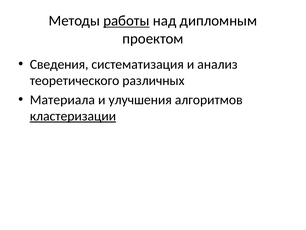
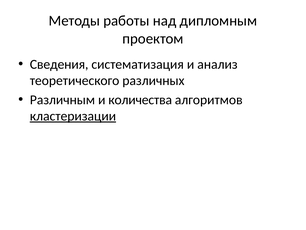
работы underline: present -> none (126, 21)
Материала: Материала -> Различным (62, 100)
улучшения: улучшения -> количества (140, 100)
